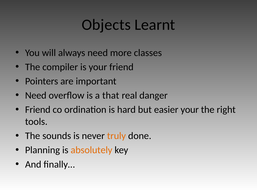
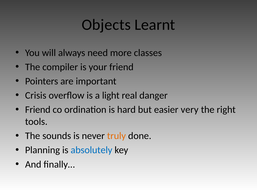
Need: Need -> Crisis (36, 96)
that: that -> light (111, 96)
easier your: your -> very (190, 110)
absolutely colour: orange -> blue (91, 151)
